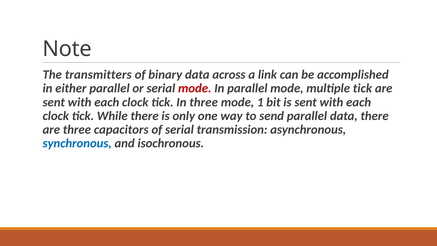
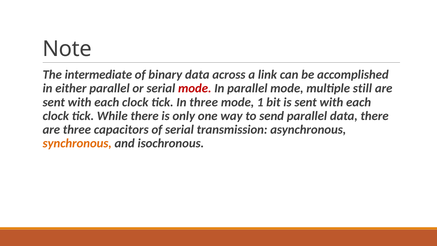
transmitters: transmitters -> intermediate (98, 75)
multiple tick: tick -> still (362, 88)
synchronous colour: blue -> orange (77, 143)
